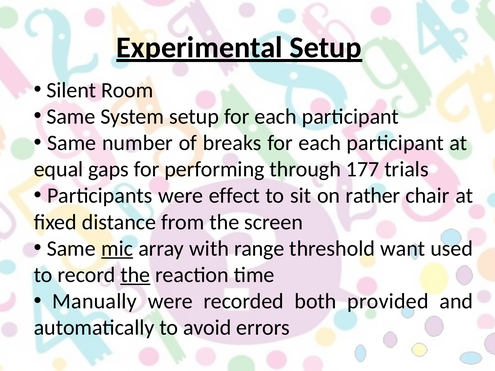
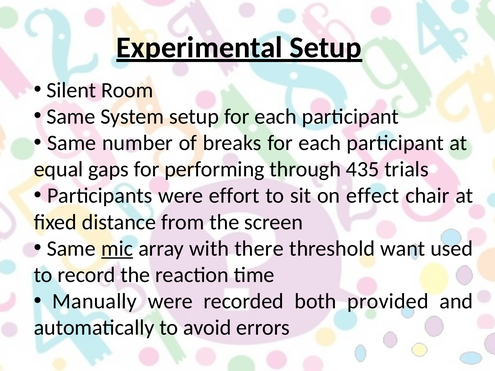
177: 177 -> 435 (363, 169)
effect: effect -> effort (234, 196)
rather: rather -> effect (373, 196)
range: range -> there (259, 249)
the underline: present -> none (135, 275)
